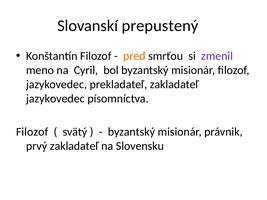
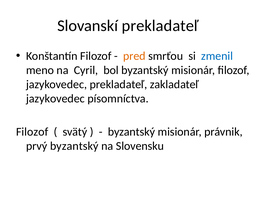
Slovanskí prepustený: prepustený -> prekladateľ (160, 26)
zmenil colour: purple -> blue (217, 56)
prvý zakladateľ: zakladateľ -> byzantský (74, 146)
